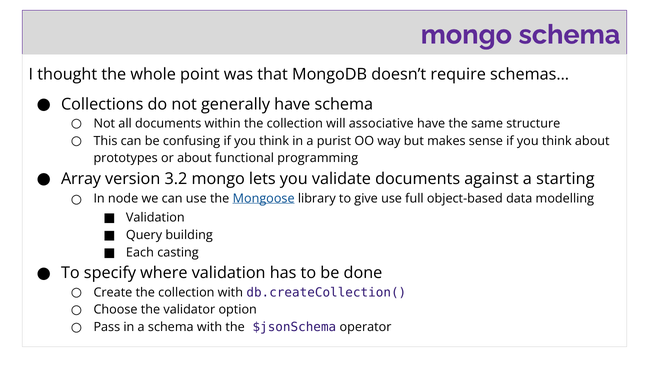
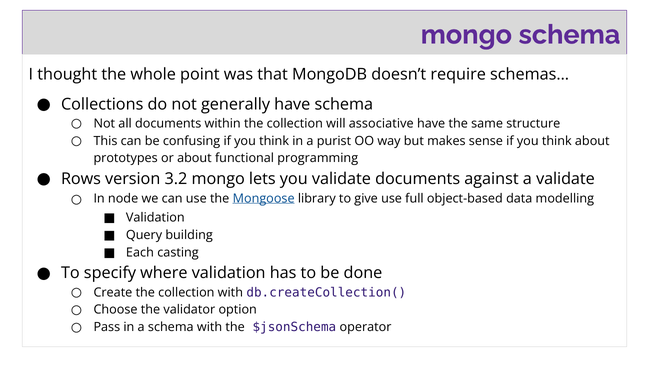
Array: Array -> Rows (81, 179)
a starting: starting -> validate (565, 179)
